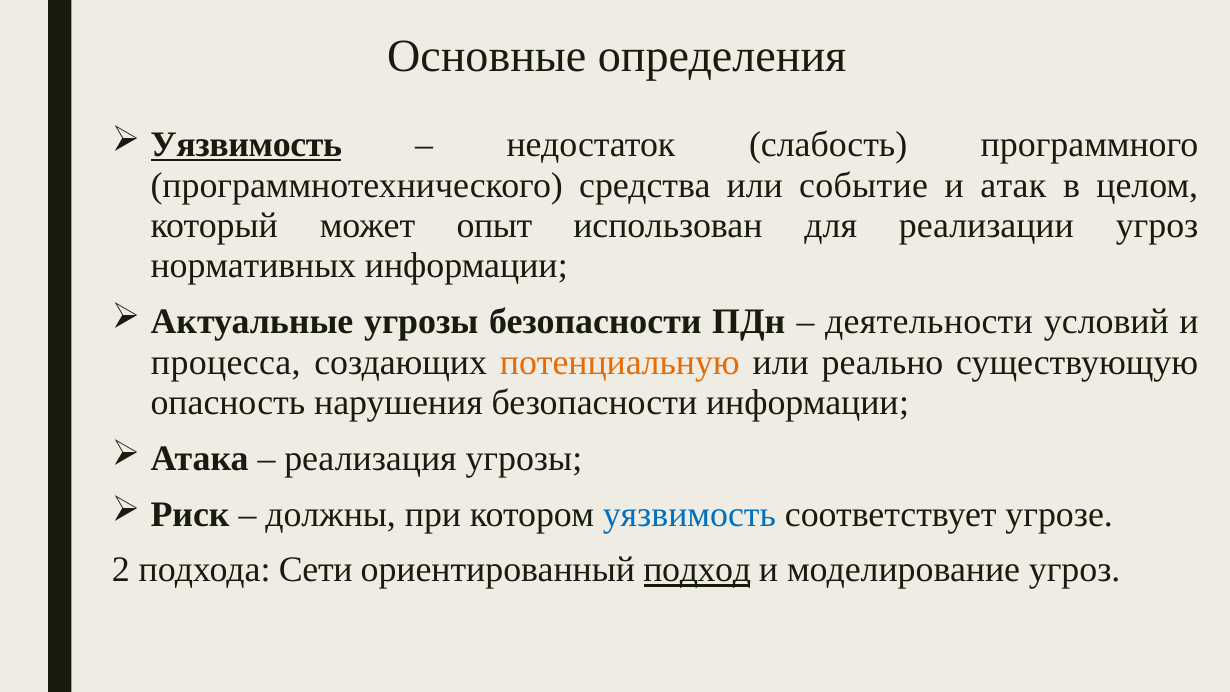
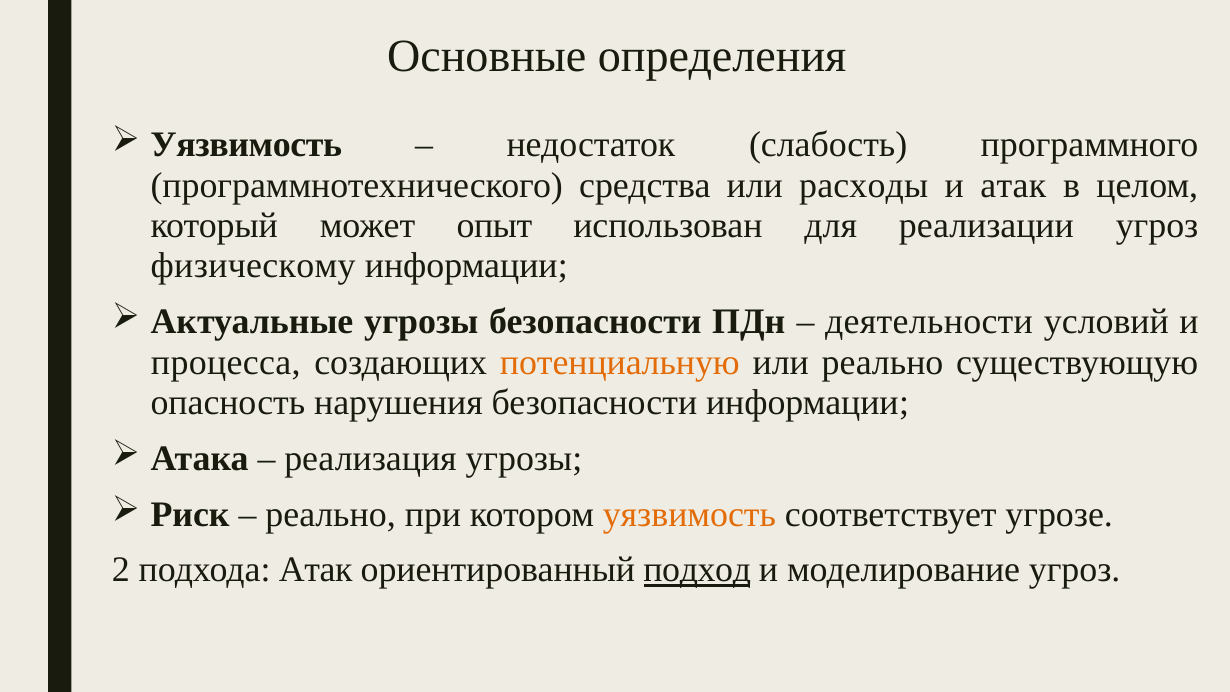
Уязвимость underline: present -> none (246, 145)
событие: событие -> расходы (864, 185)
нормативных: нормативных -> физическому (253, 266)
должны: должны -> реально (331, 514)
уязвимость colour: blue -> orange (689, 514)
подхода Сети: Сети -> Атак (316, 570)
